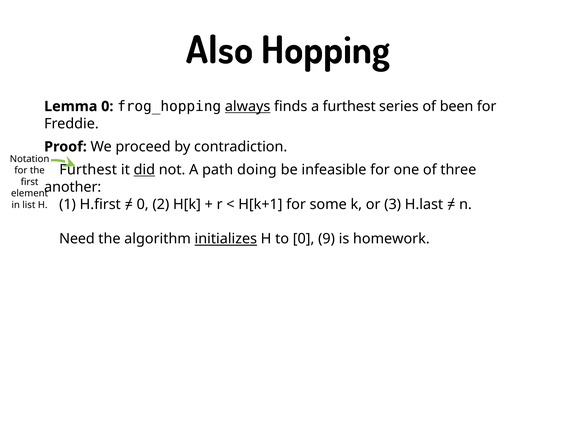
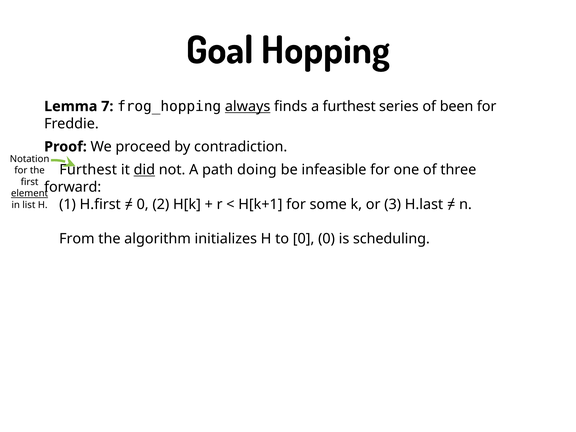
Also: Also -> Goal (220, 51)
Lemma 0: 0 -> 7 (107, 106)
another: another -> forward (73, 187)
element underline: none -> present (30, 193)
Need: Need -> From (77, 239)
initializes underline: present -> none (226, 239)
0 9: 9 -> 0 (327, 239)
homework: homework -> scheduling (391, 239)
